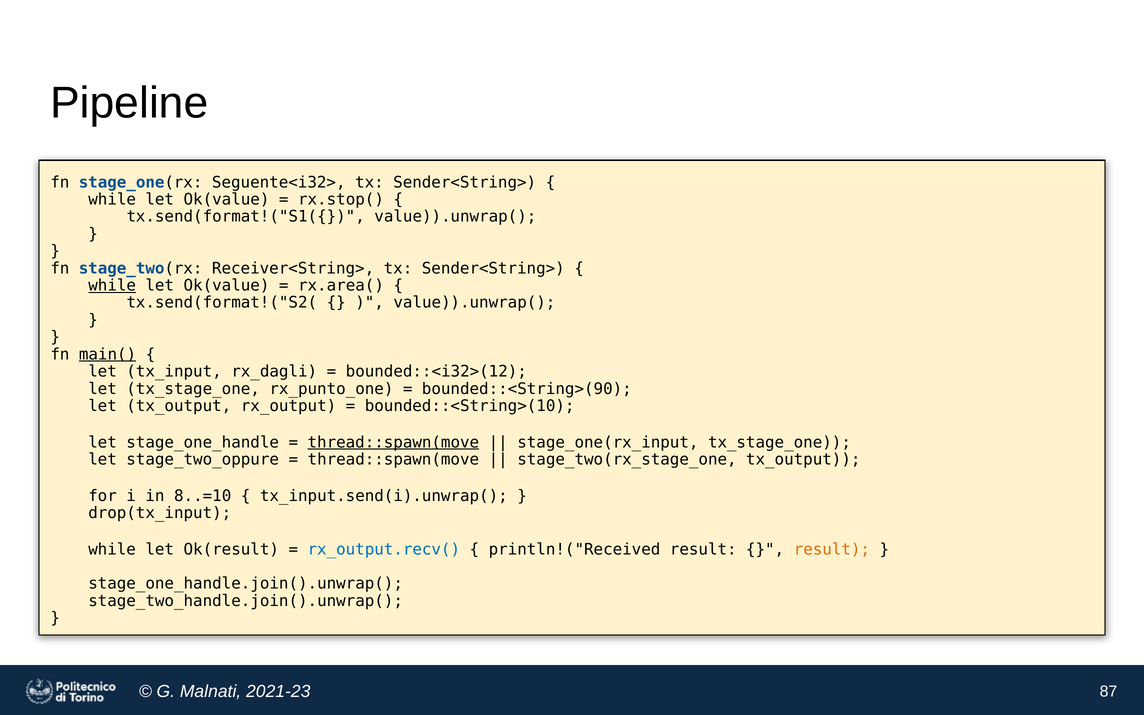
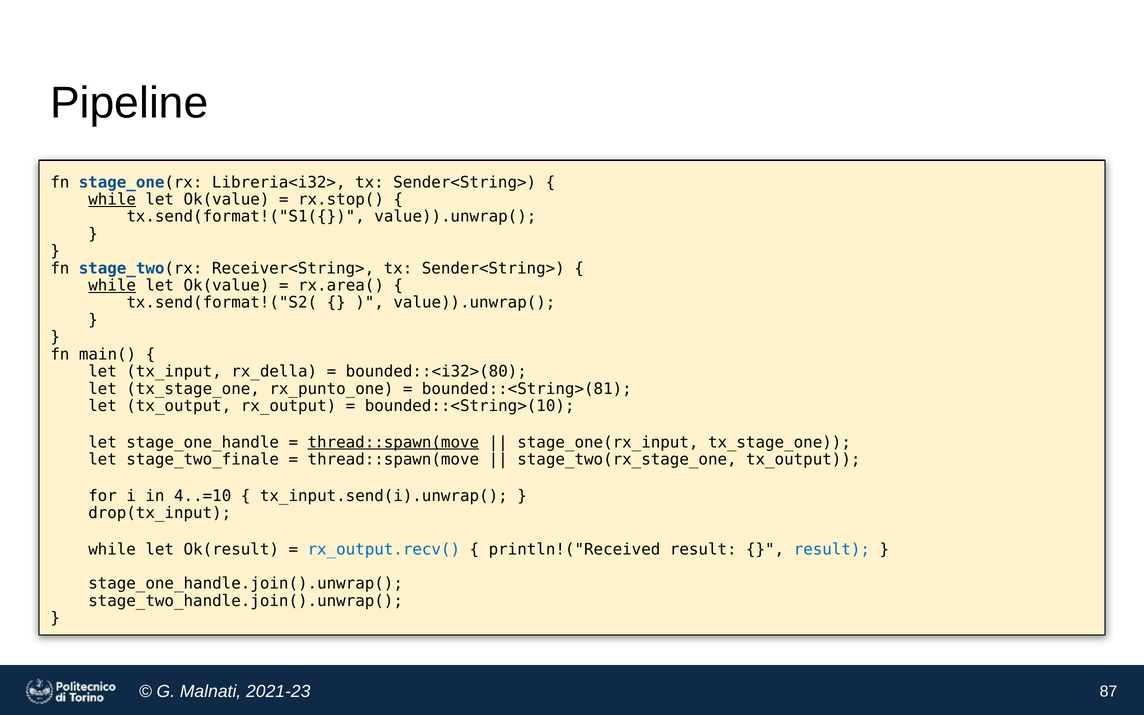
Seguente<i32>: Seguente<i32> -> Libreria<i32> (279, 182)
while underline: none -> present (112, 200)
main( underline: present -> none (108, 354)
rx_dagli: rx_dagli -> rx_della (274, 372)
bounded::<i32>(12: bounded::<i32>(12 -> bounded::<i32>(80 (436, 372)
bounded::<String>(90: bounded::<String>(90 -> bounded::<String>(81 (527, 389)
stage_two_oppure: stage_two_oppure -> stage_two_finale (203, 459)
8..=10: 8..=10 -> 4..=10 (203, 496)
result colour: orange -> blue (832, 549)
